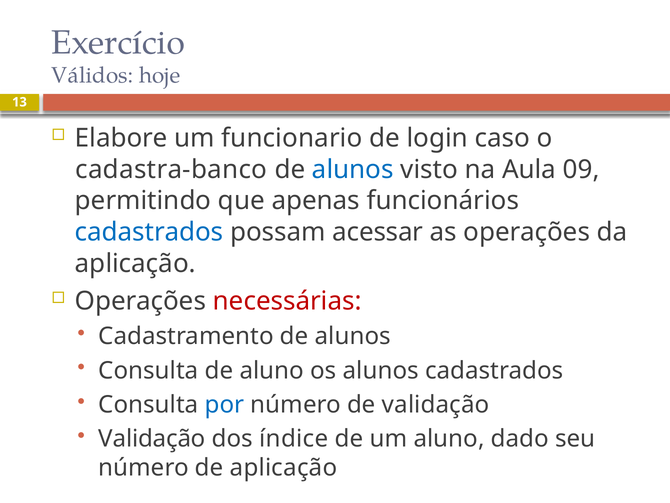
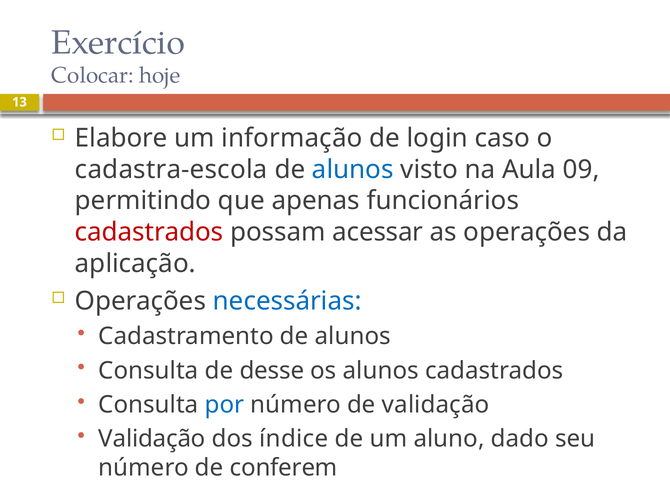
Válidos: Válidos -> Colocar (93, 75)
funcionario: funcionario -> informação (292, 138)
cadastra-banco: cadastra-banco -> cadastra-escola (171, 169)
cadastrados colour: blue -> red (149, 232)
necessárias colour: red -> blue (287, 301)
de aluno: aluno -> desse (272, 370)
de aplicação: aplicação -> conferem (284, 468)
